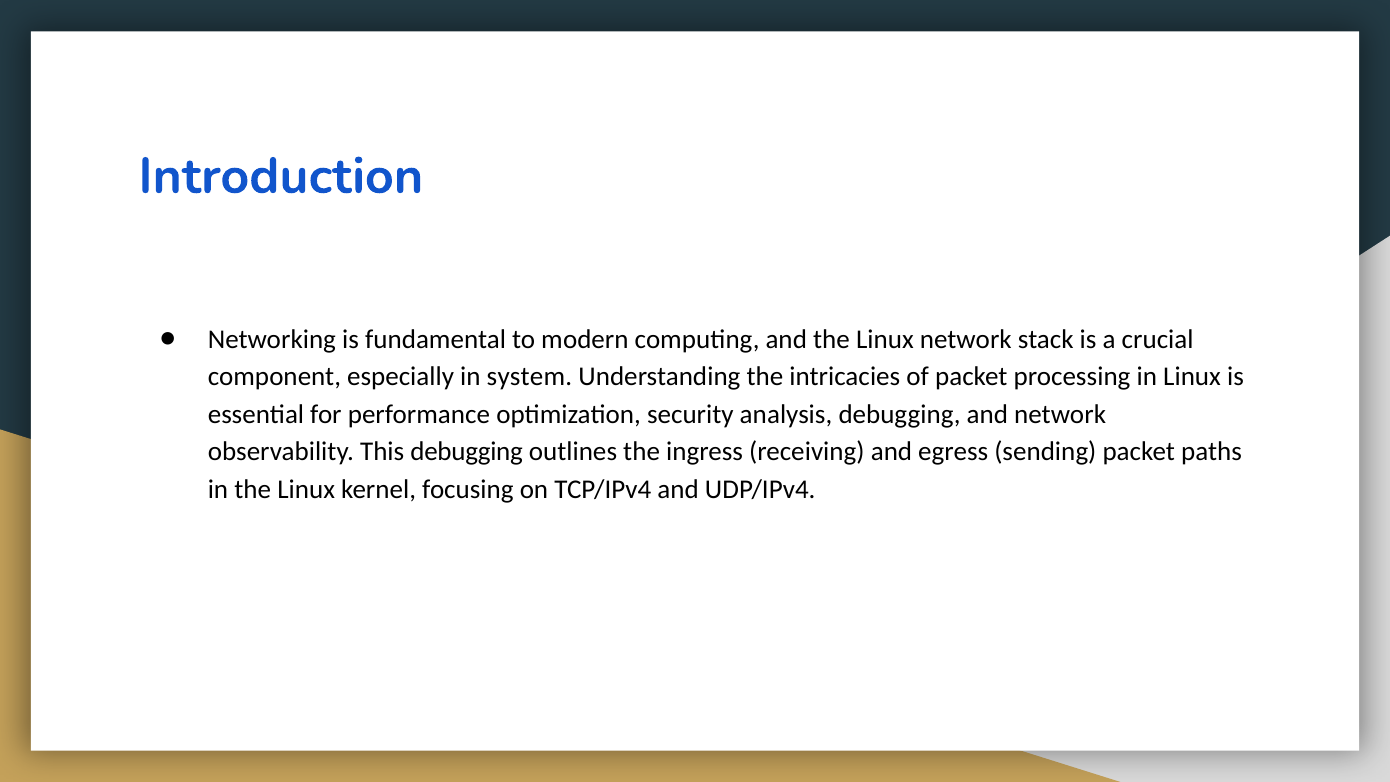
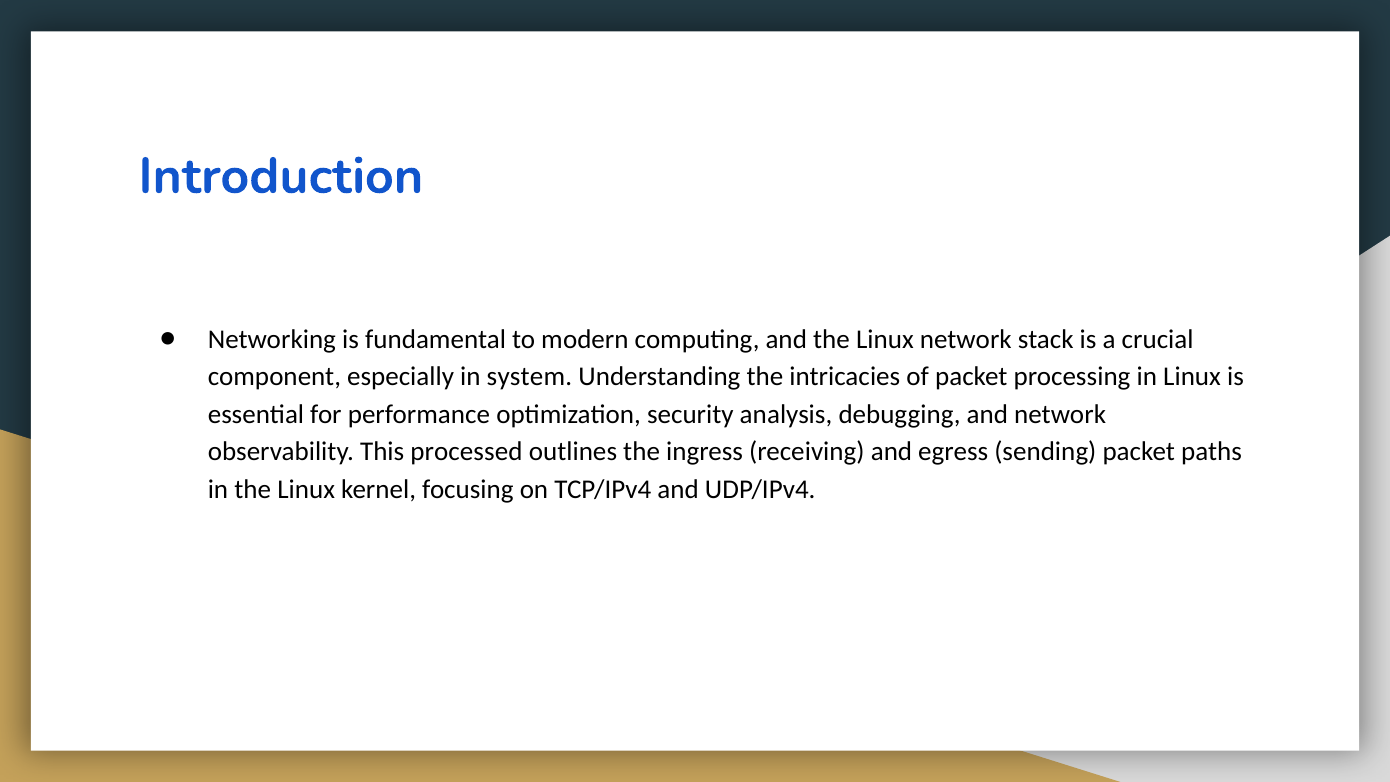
This debugging: debugging -> processed (466, 452)
